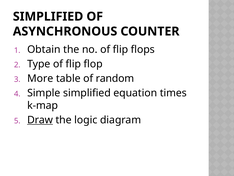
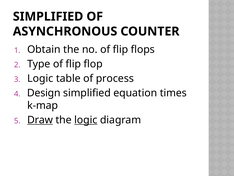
More: More -> Logic (40, 78)
random: random -> process (115, 78)
Simple: Simple -> Design (44, 93)
logic underline: none -> present (86, 120)
